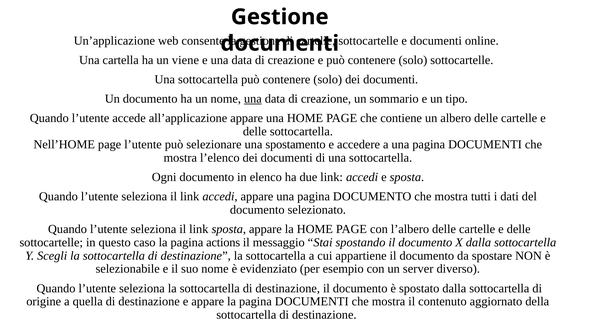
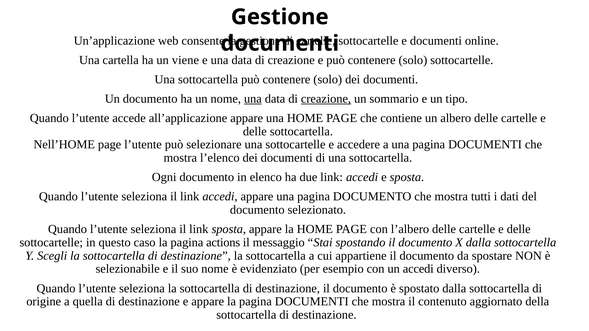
creazione underline: none -> present (326, 99)
una spostamento: spostamento -> sottocartelle (295, 145)
un server: server -> accedi (418, 269)
